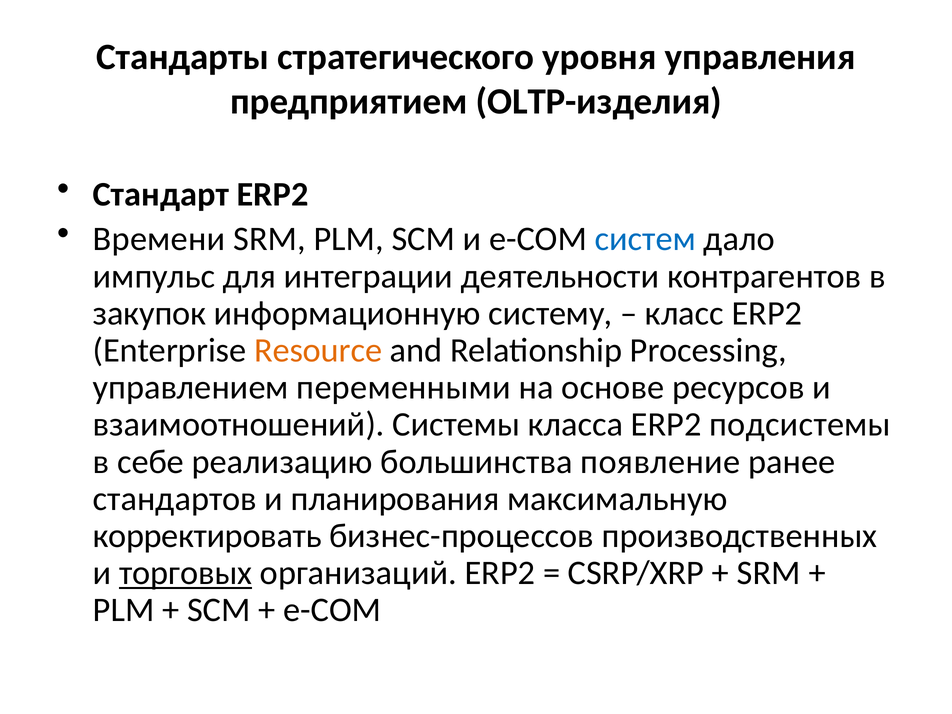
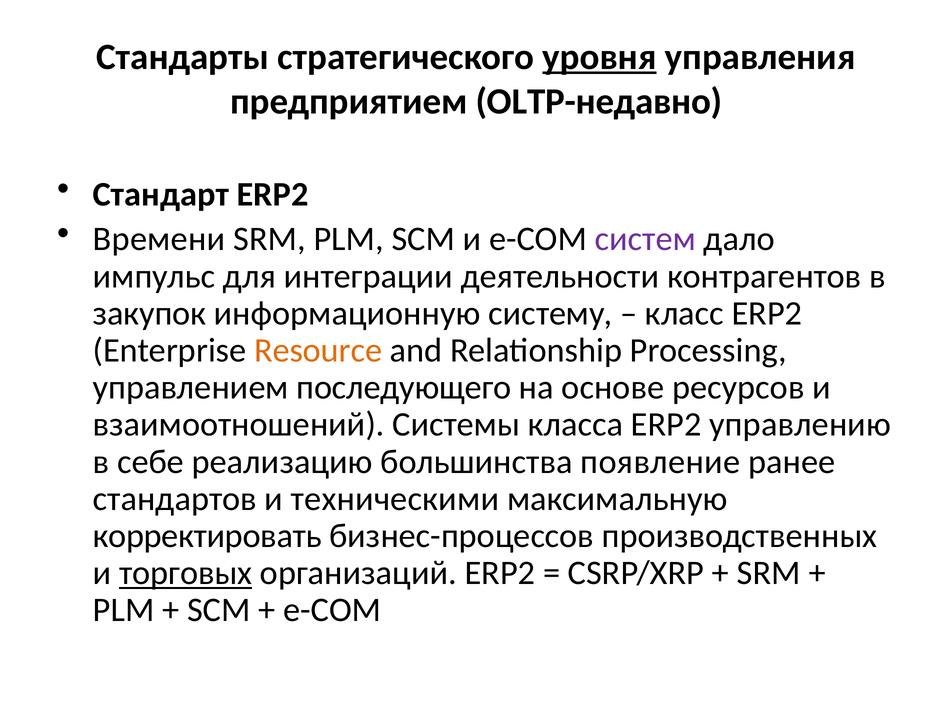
уровня underline: none -> present (599, 57)
OLTP-изделия: OLTP-изделия -> OLTP-недавно (599, 101)
систем colour: blue -> purple (645, 239)
переменными: переменными -> последующего (404, 388)
подсистемы: подсистемы -> управлению (800, 425)
планирования: планирования -> техническими (395, 499)
